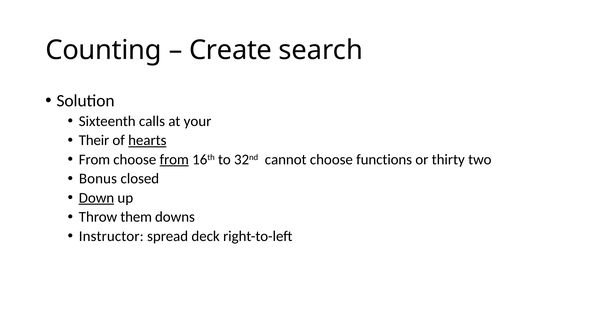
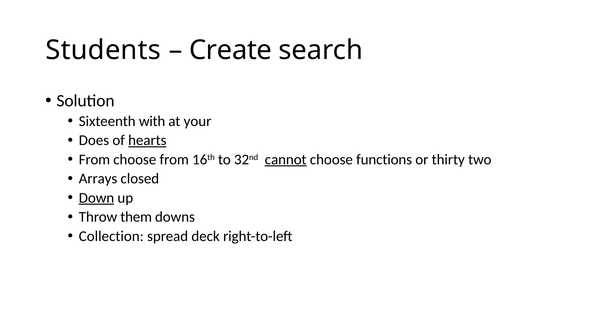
Counting: Counting -> Students (103, 50)
calls: calls -> with (152, 121)
Their: Their -> Does (94, 140)
from underline: present -> none (174, 159)
cannot underline: none -> present (286, 159)
Bonus: Bonus -> Arrays (98, 179)
Instructor: Instructor -> Collection (111, 236)
